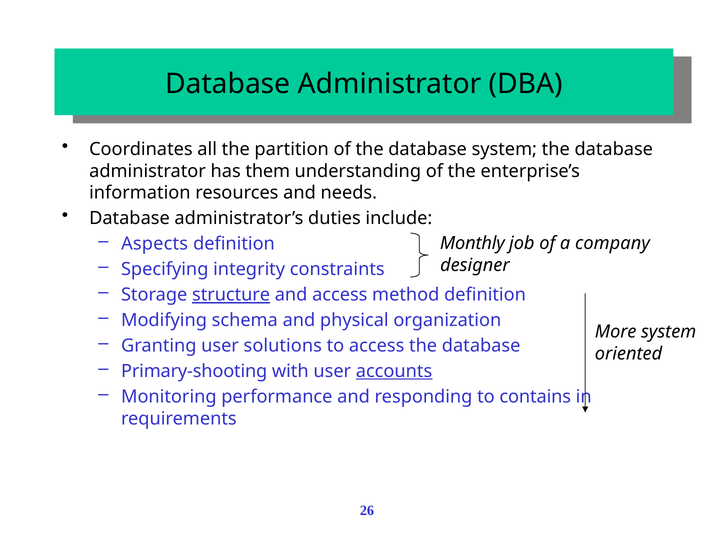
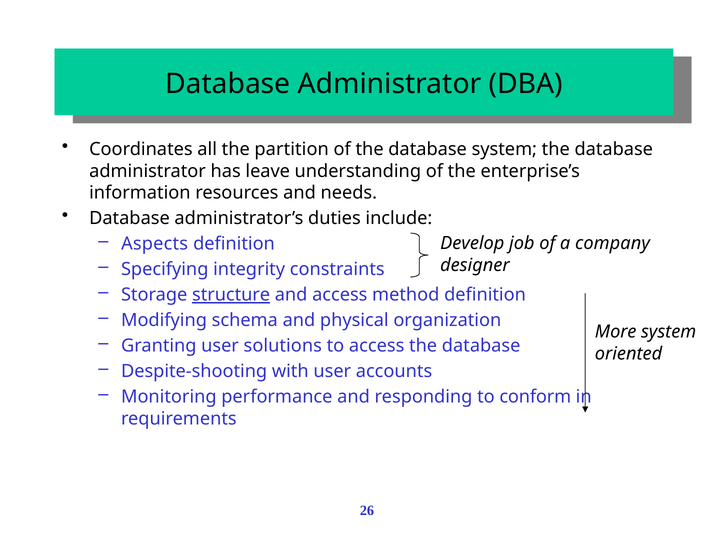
them: them -> leave (268, 171)
Monthly: Monthly -> Develop (472, 243)
Primary-shooting: Primary-shooting -> Despite-shooting (194, 371)
accounts underline: present -> none (394, 371)
contains: contains -> conform (535, 397)
